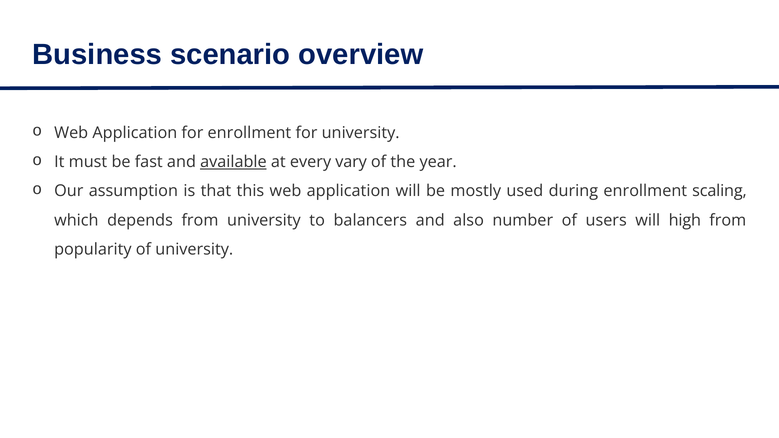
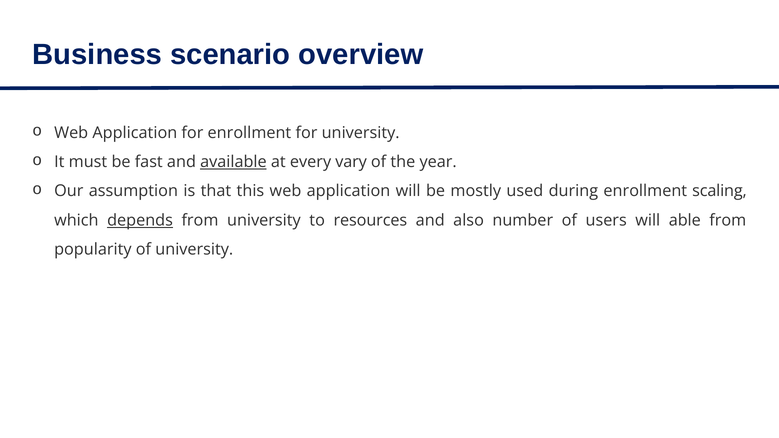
depends underline: none -> present (140, 220)
balancers: balancers -> resources (370, 220)
high: high -> able (685, 220)
